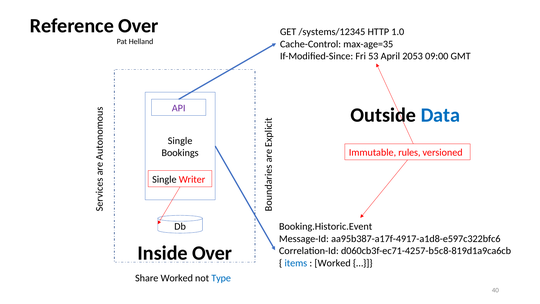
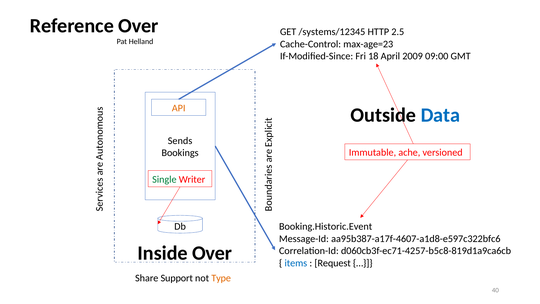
1.0: 1.0 -> 2.5 (398, 32)
max-age=35: max-age=35 -> max-age=23 (368, 44)
53: 53 -> 18 (373, 56)
2053: 2053 -> 2009 (413, 56)
API colour: purple -> orange (179, 108)
Single: Single -> Sends (180, 141)
rules: rules -> ache (409, 152)
Single colour: black -> green (164, 179)
aa95b387-a17f-4917-a1d8-e597c322bfc6: aa95b387-a17f-4917-a1d8-e597c322bfc6 -> aa95b387-a17f-4607-a1d8-e597c322bfc6 (416, 239)
Worked: Worked -> Request (333, 263)
Share Worked: Worked -> Support (177, 278)
Type colour: blue -> orange (221, 278)
